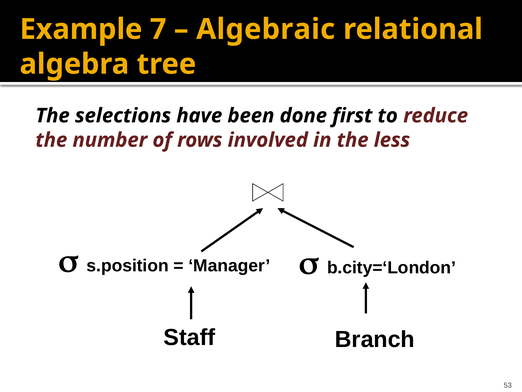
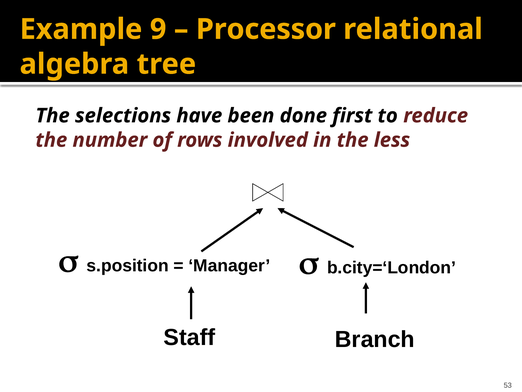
7: 7 -> 9 (158, 29)
Algebraic: Algebraic -> Processor (266, 29)
